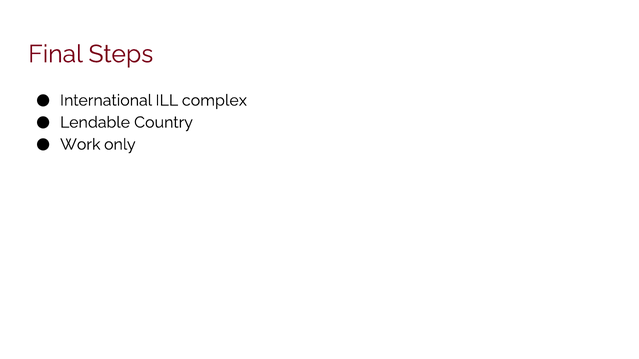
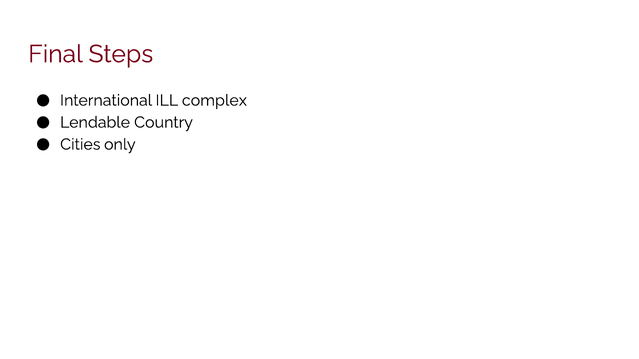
Work: Work -> Cities (80, 145)
